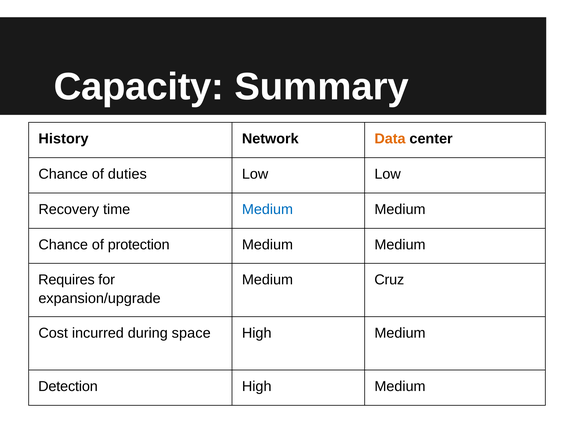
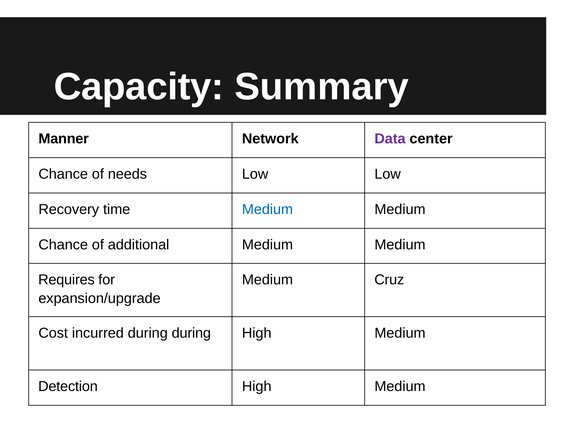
History: History -> Manner (64, 139)
Data colour: orange -> purple (390, 139)
duties: duties -> needs (127, 174)
protection: protection -> additional (139, 245)
during space: space -> during (191, 333)
